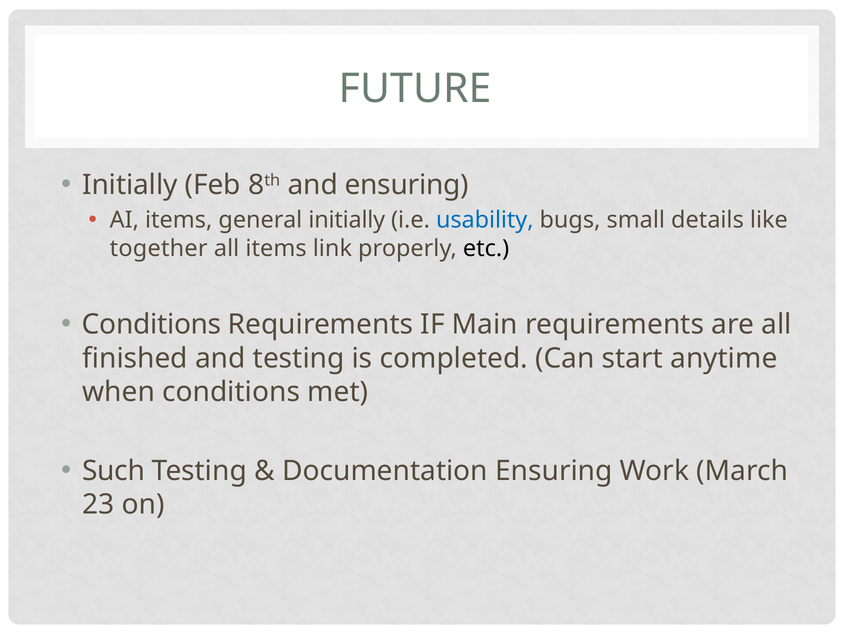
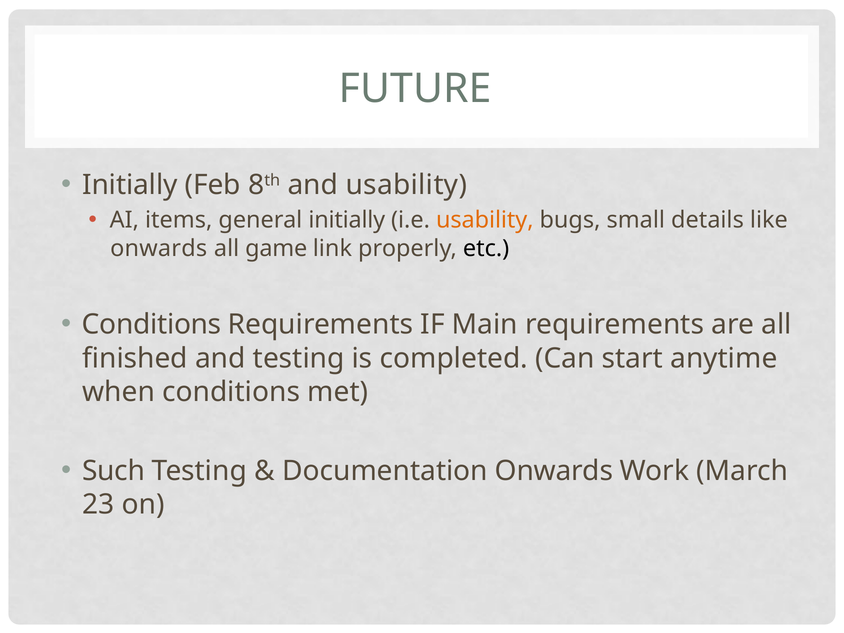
and ensuring: ensuring -> usability (406, 185)
usability colour: blue -> orange (485, 220)
together: together -> onwards (159, 248)
all items: items -> game (276, 248)
Documentation Ensuring: Ensuring -> Onwards (554, 471)
